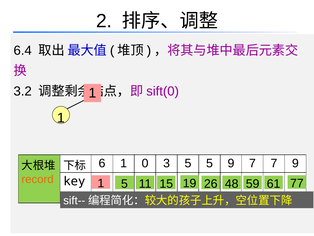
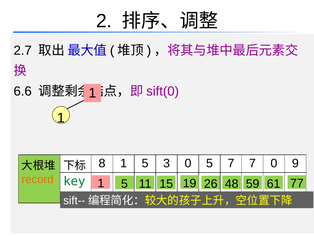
6.4: 6.4 -> 2.7 (23, 50)
3.2: 3.2 -> 6.6 (23, 91)
6: 6 -> 8 (102, 163)
0: 0 -> 5 (145, 163)
3 5: 5 -> 0 (188, 163)
5 9: 9 -> 7 (231, 163)
7 7: 7 -> 0 (274, 163)
key colour: black -> green (74, 181)
